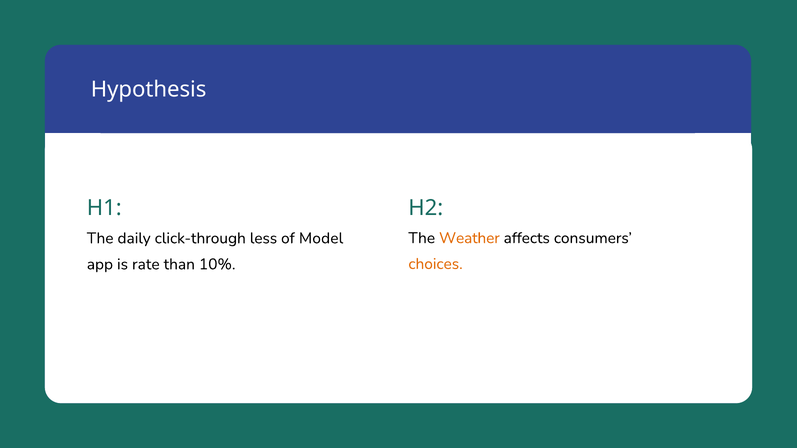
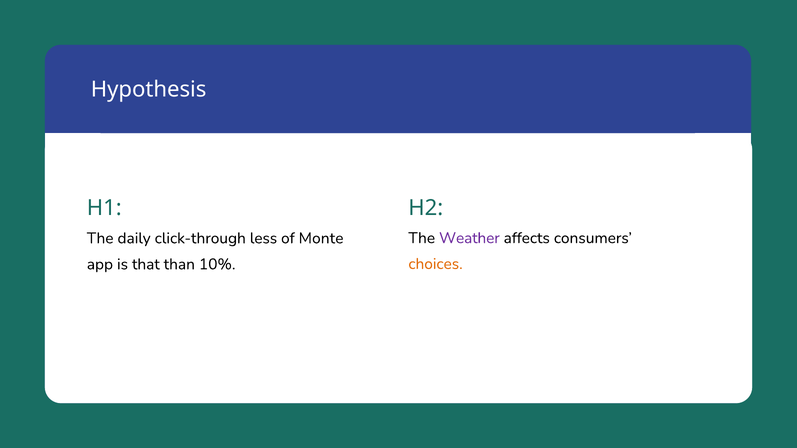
Weather colour: orange -> purple (469, 238)
Model: Model -> Monte (321, 238)
rate: rate -> that (146, 264)
